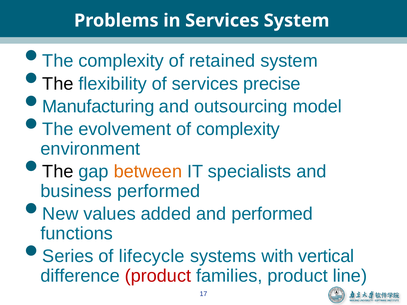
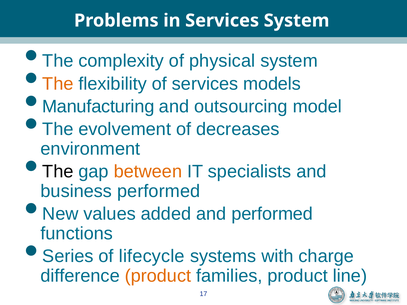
retained: retained -> physical (222, 61)
The colour: black -> orange (58, 84)
precise: precise -> models (272, 84)
of complexity: complexity -> decreases (238, 129)
vertical: vertical -> charge (326, 256)
product colour: red -> orange (158, 276)
